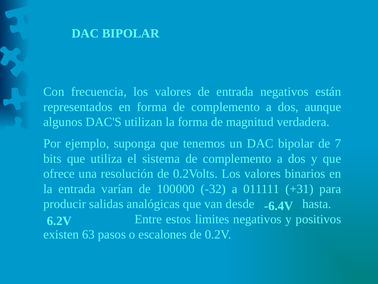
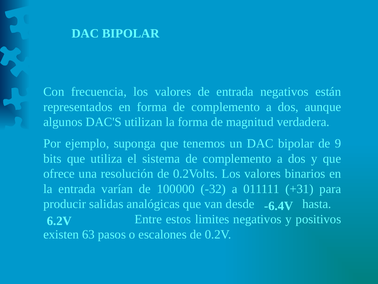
7: 7 -> 9 (338, 143)
